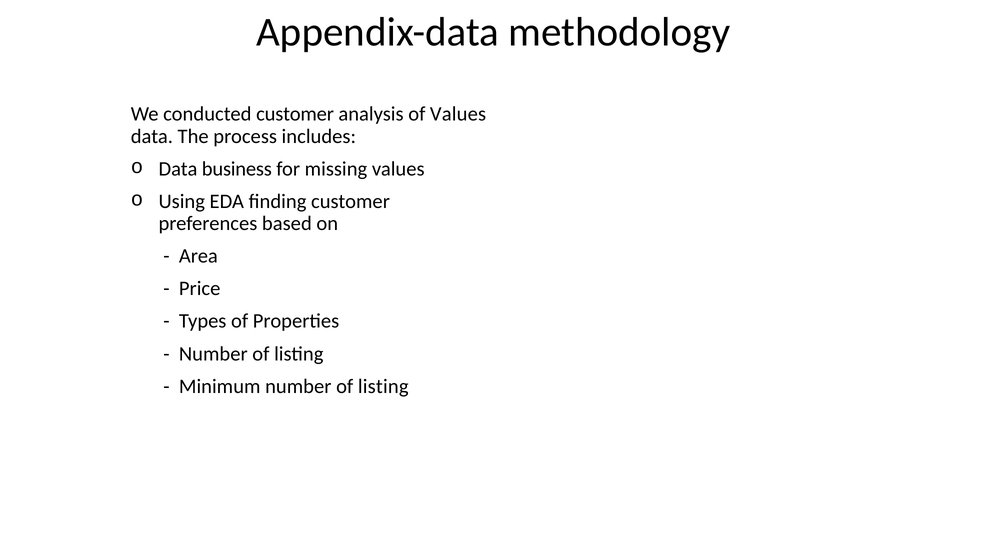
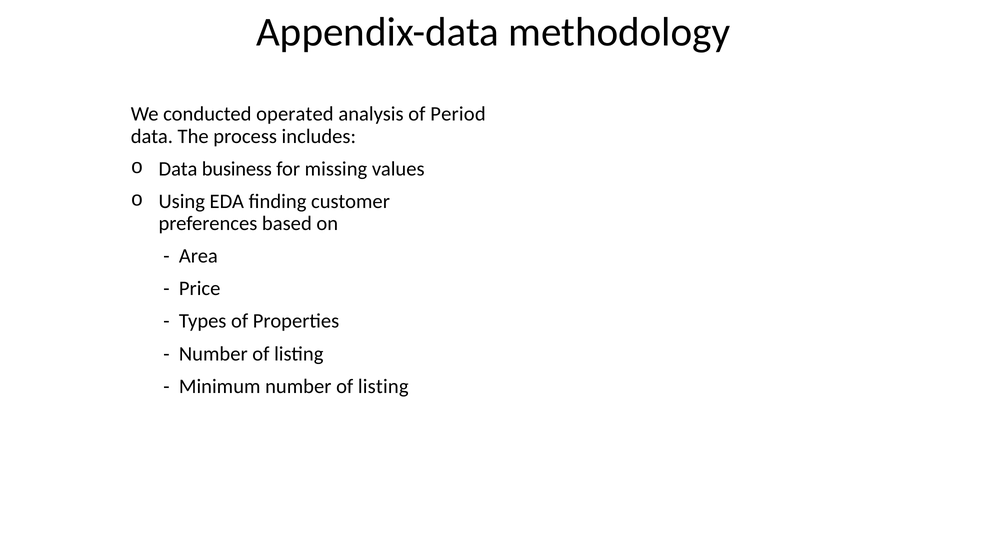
conducted customer: customer -> operated (295, 114)
of Values: Values -> Period (458, 114)
